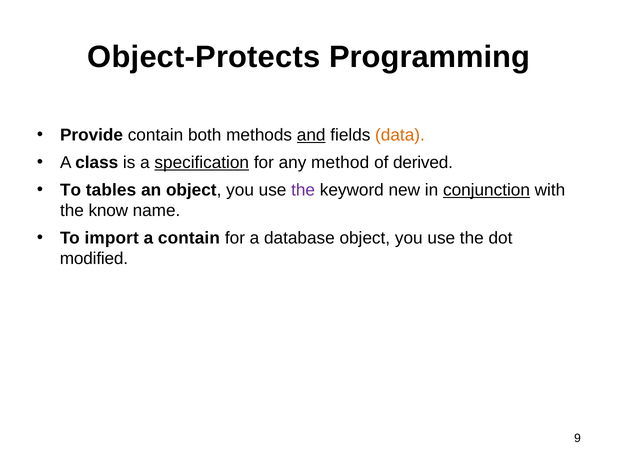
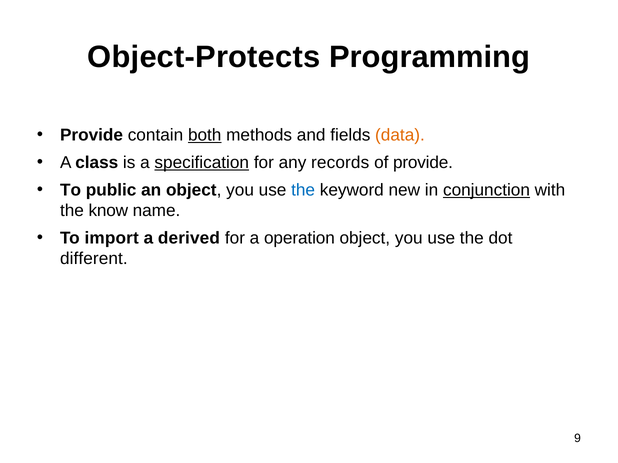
both underline: none -> present (205, 135)
and underline: present -> none (311, 135)
method: method -> records (340, 163)
of derived: derived -> provide (423, 163)
tables: tables -> public (111, 190)
the colour: purple -> blue (303, 190)
a contain: contain -> derived (189, 238)
database: database -> operation (299, 238)
modified: modified -> different (94, 259)
